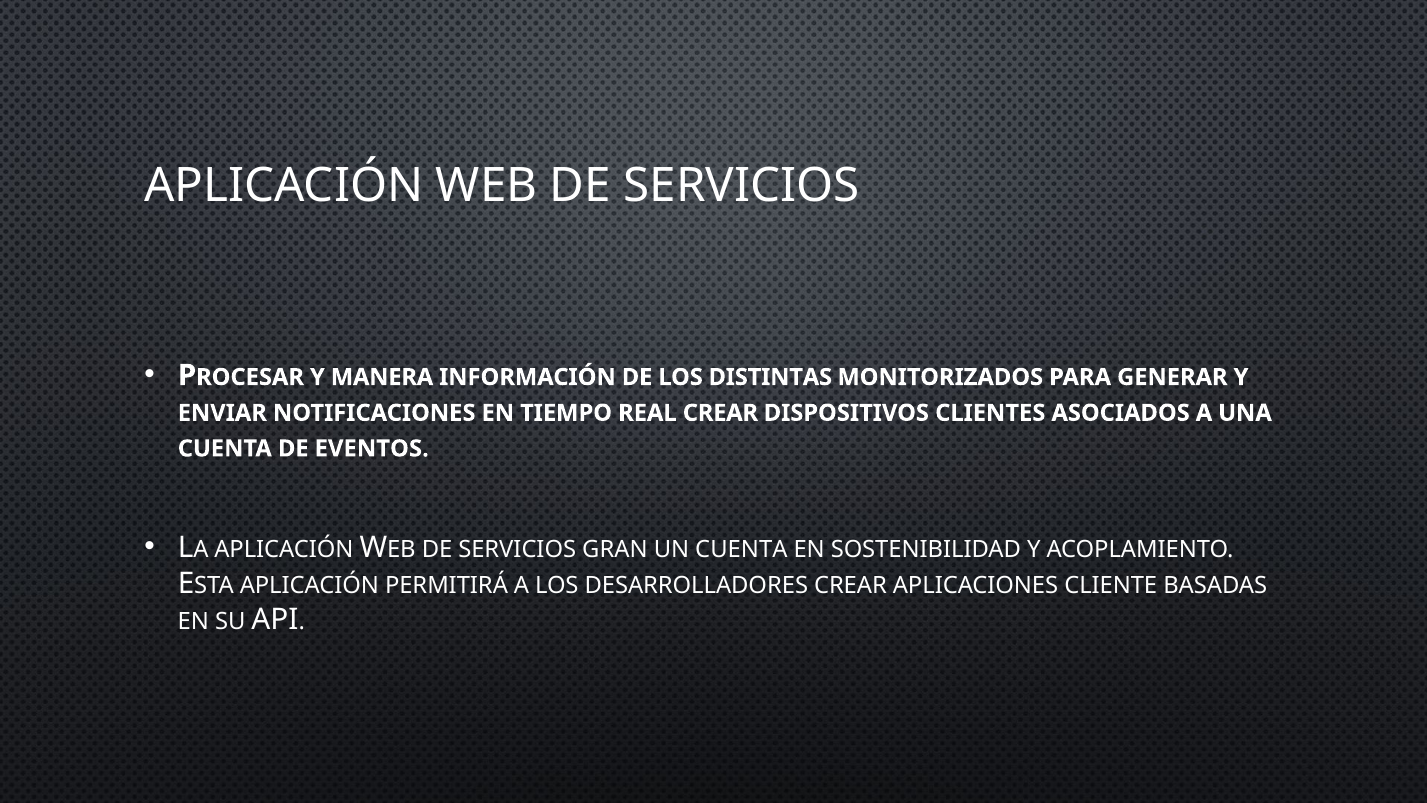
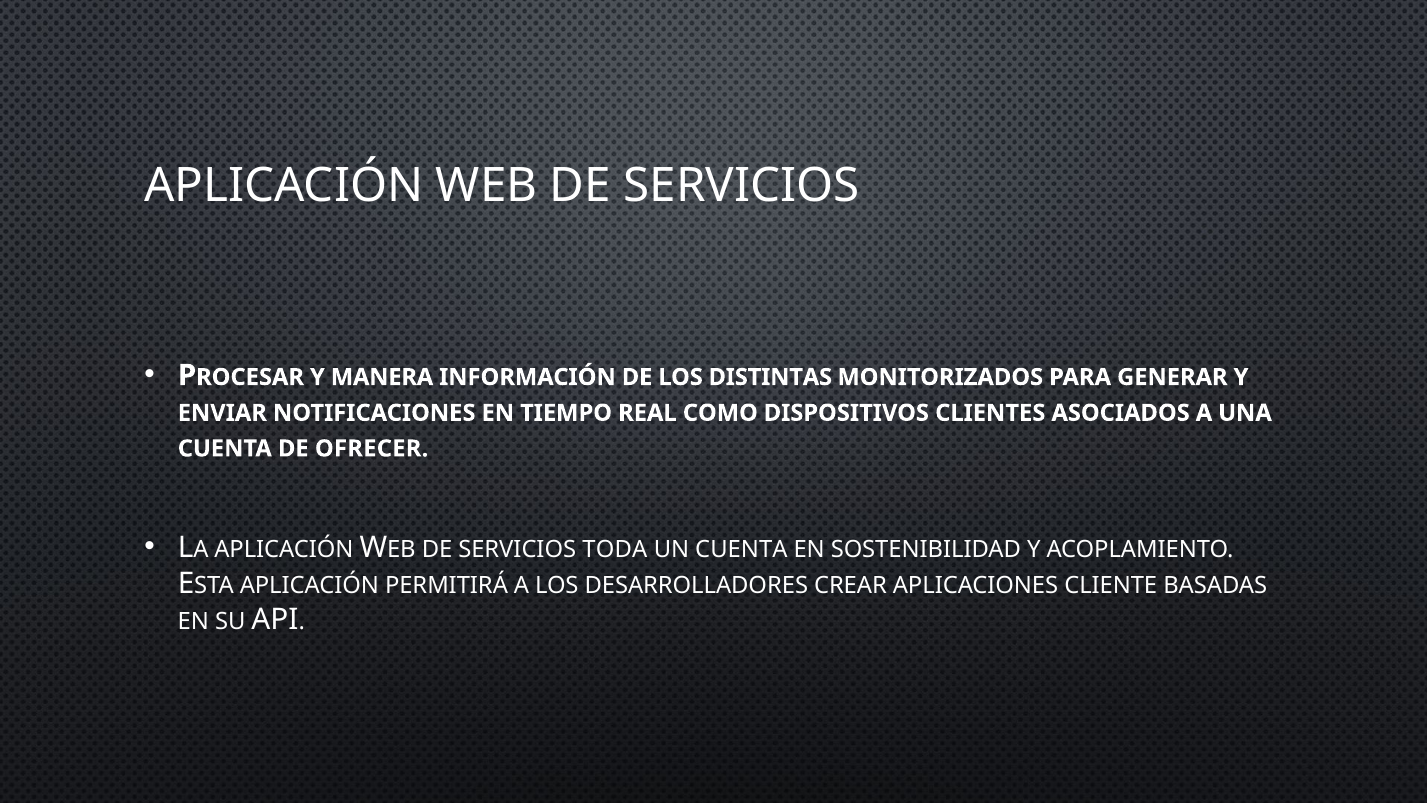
REAL CREAR: CREAR -> COMO (720, 413)
EVENTOS: EVENTOS -> OFRECER (372, 448)
GRAN: GRAN -> TODA (615, 550)
